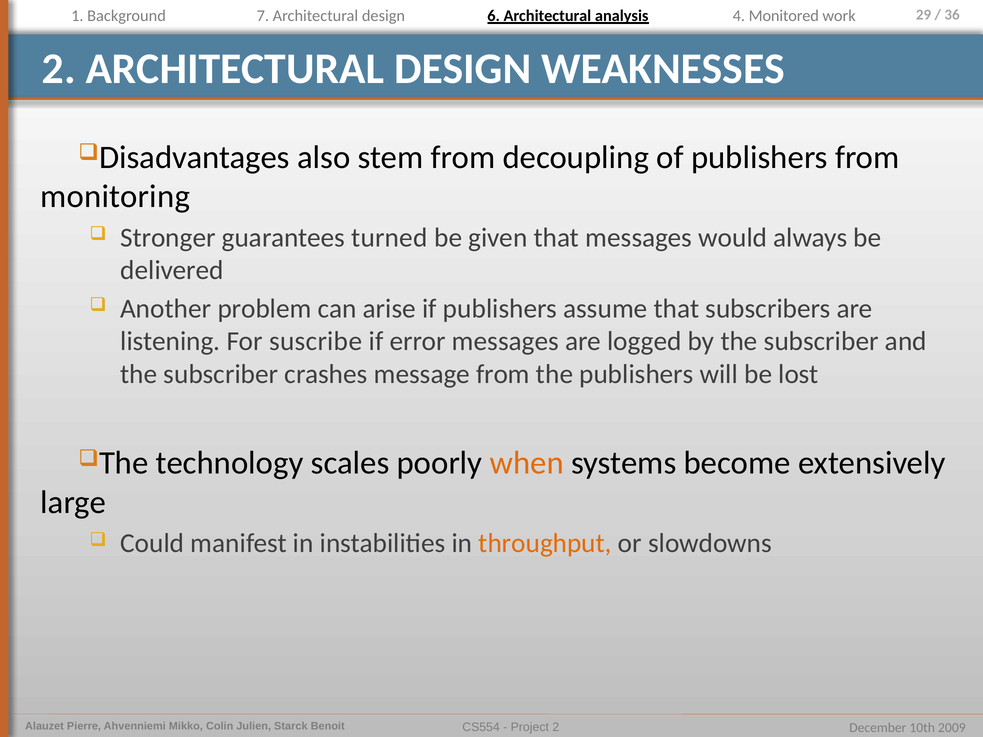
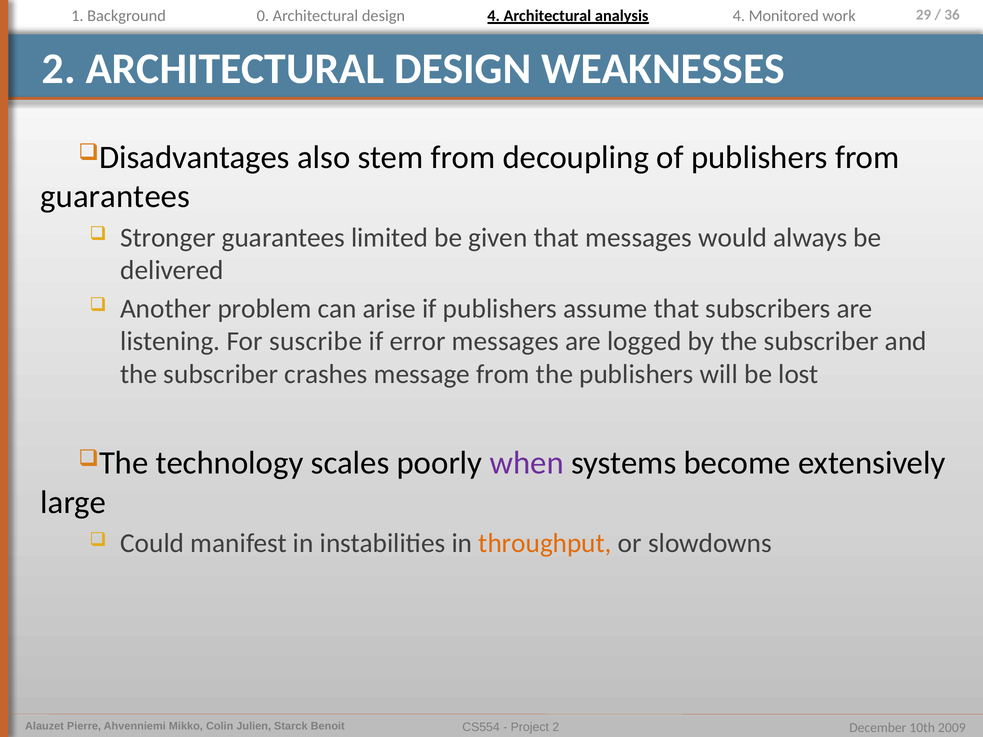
7: 7 -> 0 (263, 16)
design 6: 6 -> 4 (494, 16)
monitoring: monitoring -> guarantees (115, 197)
turned: turned -> limited (390, 238)
when colour: orange -> purple (527, 463)
